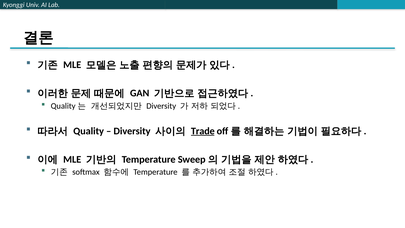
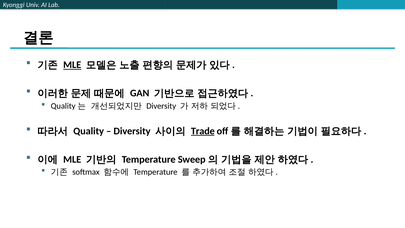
MLE underline: none -> present (72, 65)
